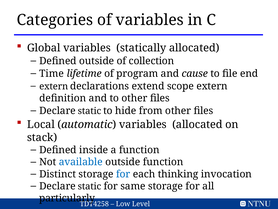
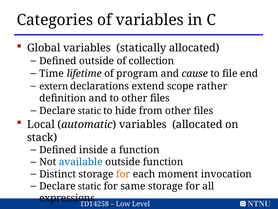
scope extern: extern -> rather (212, 86)
for colour: blue -> orange (123, 174)
thinking: thinking -> moment (178, 174)
particularly: particularly -> expressions (67, 198)
